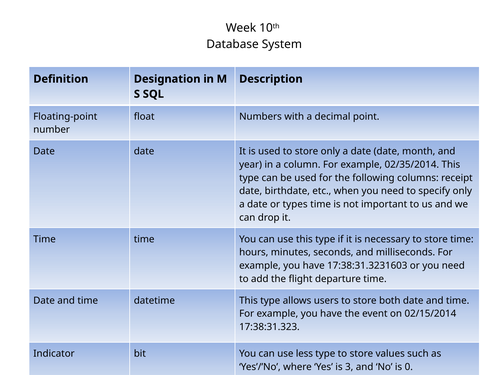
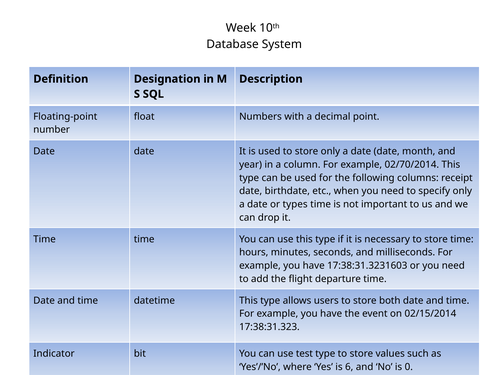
02/35/2014: 02/35/2014 -> 02/70/2014 (412, 165)
less: less -> test (304, 354)
3: 3 -> 6 (349, 367)
